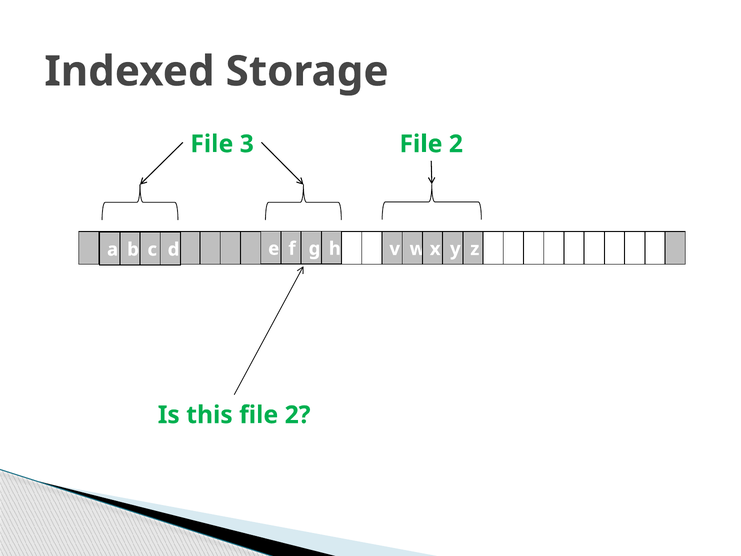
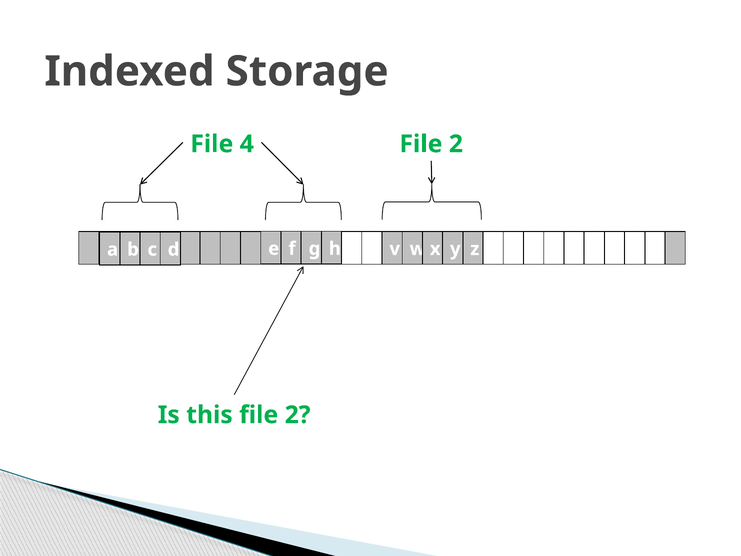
3: 3 -> 4 (247, 144)
